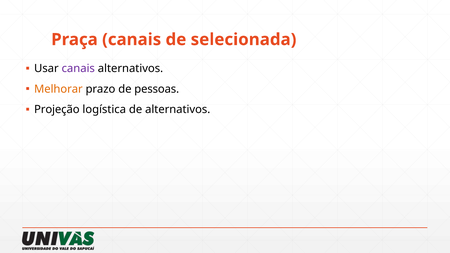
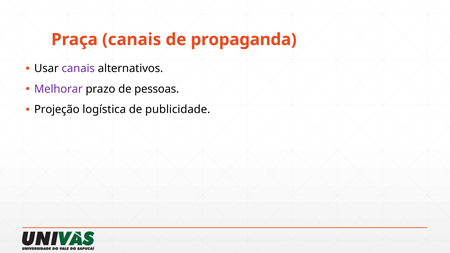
selecionada: selecionada -> propaganda (244, 40)
Melhorar colour: orange -> purple (58, 89)
de alternativos: alternativos -> publicidade (178, 110)
